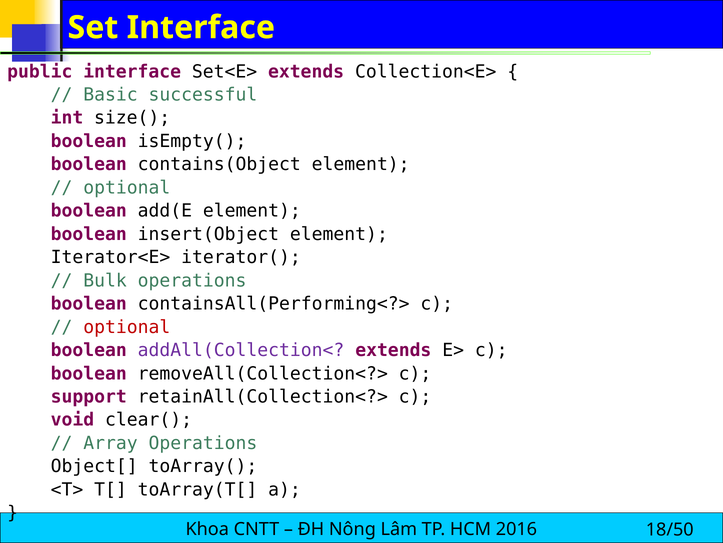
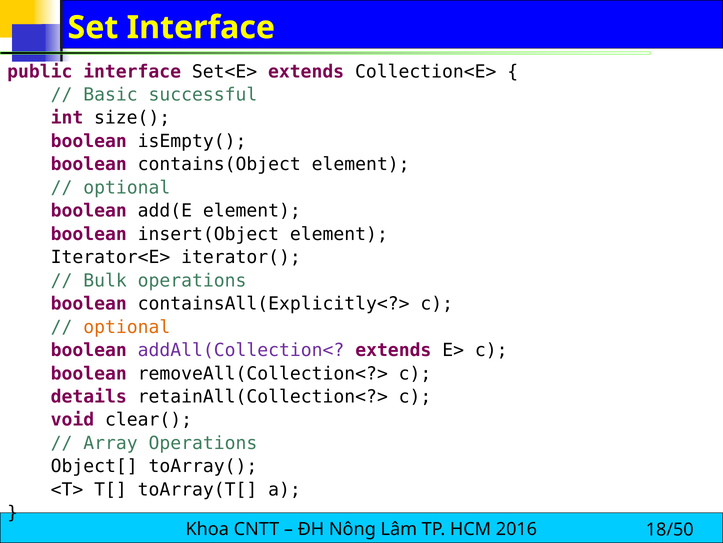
containsAll(Performing<?>: containsAll(Performing<?> -> containsAll(Explicitly<?> (274, 303)
optional colour: red -> orange (127, 327)
support: support -> details (89, 396)
